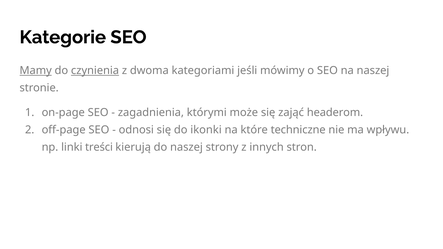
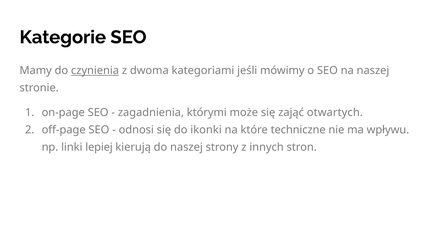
Mamy underline: present -> none (36, 71)
headerom: headerom -> otwartych (335, 113)
treści: treści -> lepiej (99, 147)
